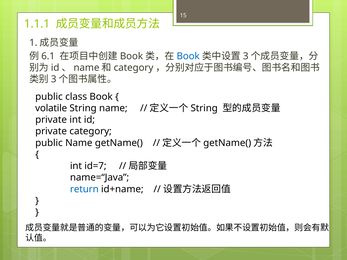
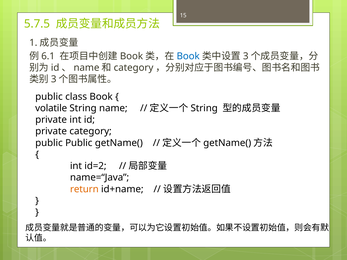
1.1.1: 1.1.1 -> 5.7.5 (37, 24)
public Name: Name -> Public (79, 143)
id=7: id=7 -> id=2 (95, 166)
return colour: blue -> orange (84, 189)
